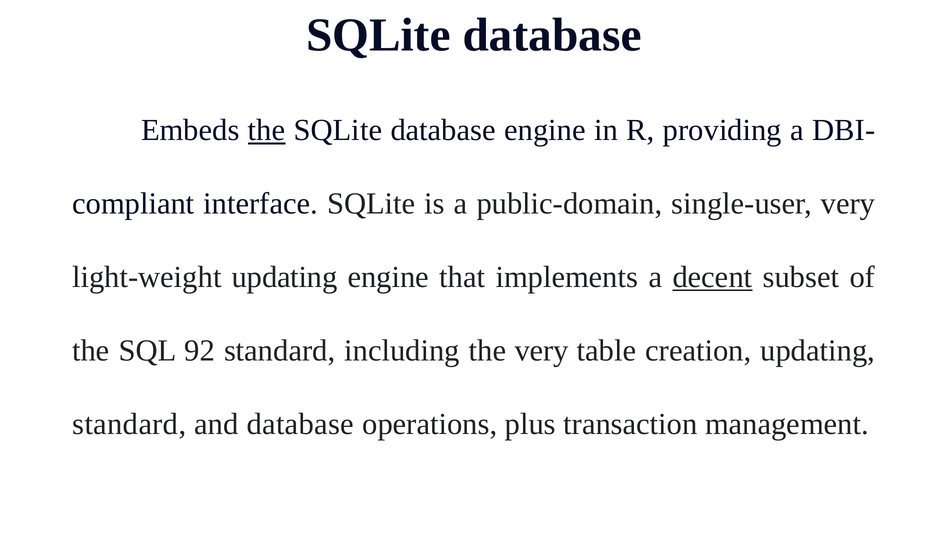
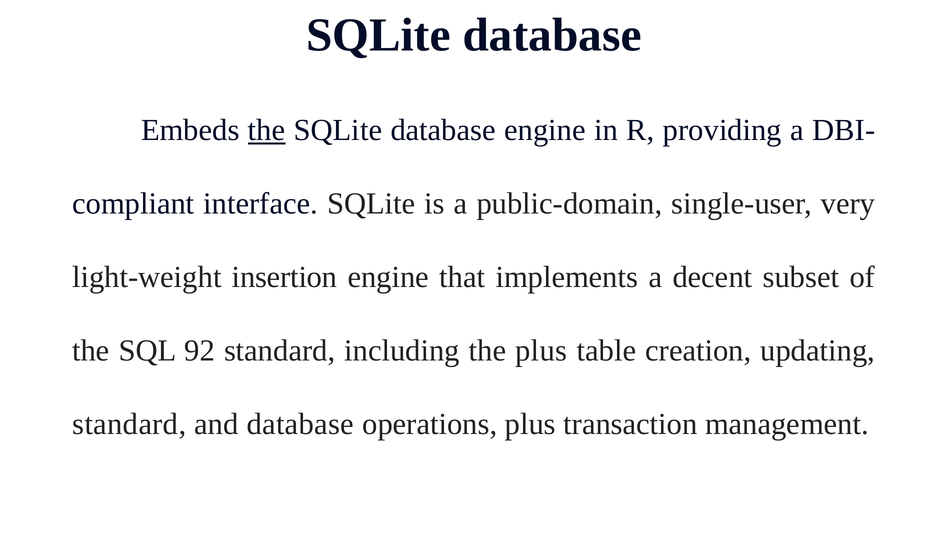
light-weight updating: updating -> insertion (285, 277)
decent underline: present -> none (712, 277)
the very: very -> plus (541, 351)
